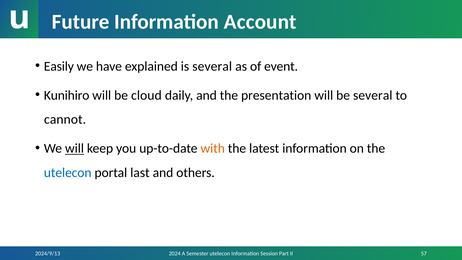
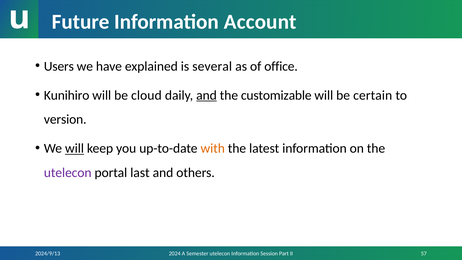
Easily: Easily -> Users (59, 66)
event: event -> office (281, 66)
and underline: none -> present (207, 95)
presentation: presentation -> customizable (276, 95)
be several: several -> certain (373, 95)
cannot: cannot -> version (65, 119)
utelecon colour: blue -> purple (68, 173)
